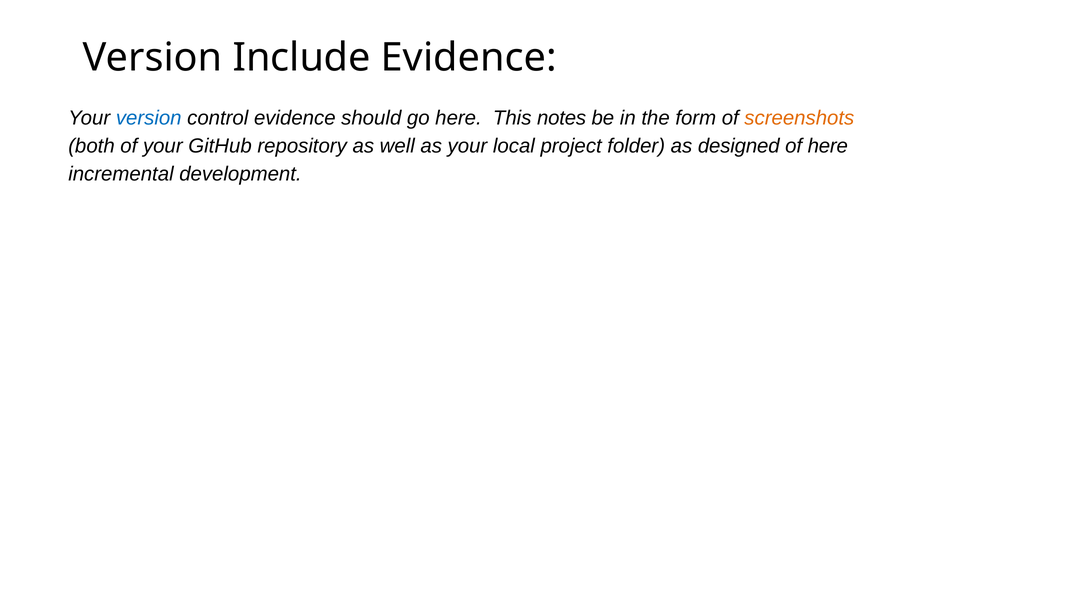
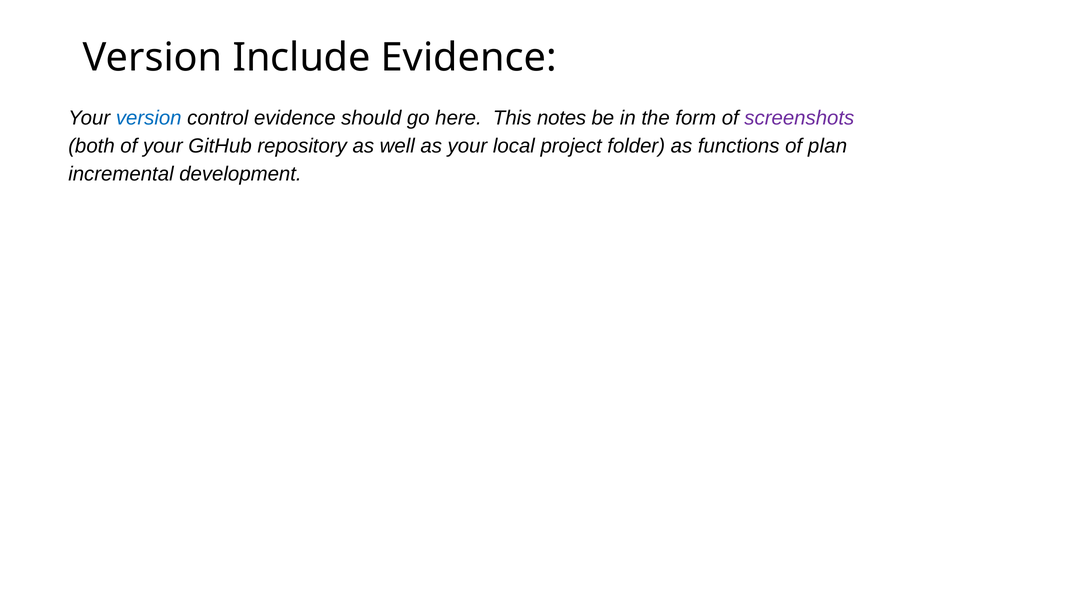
screenshots colour: orange -> purple (799, 118)
designed: designed -> functions (739, 146)
of here: here -> plan (828, 146)
